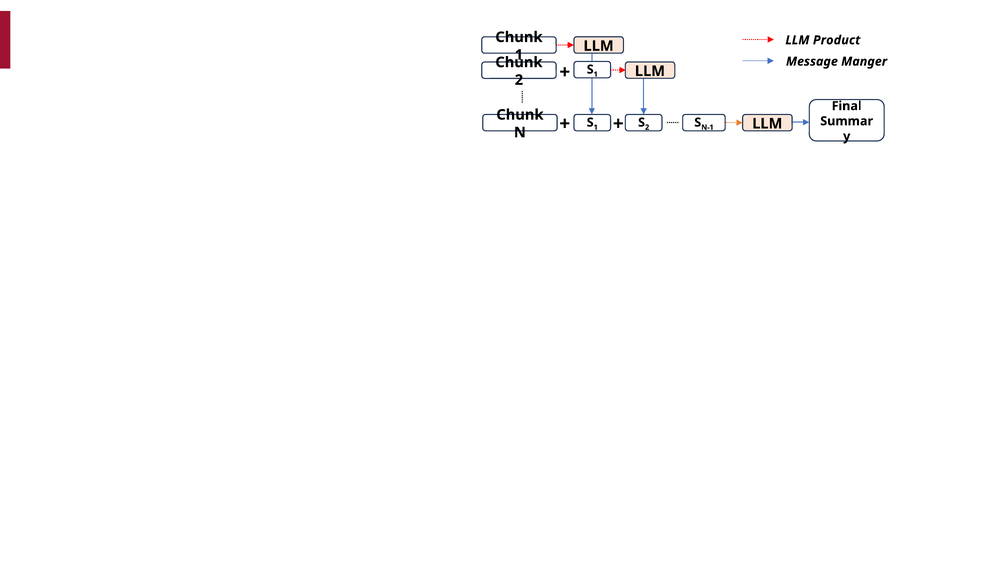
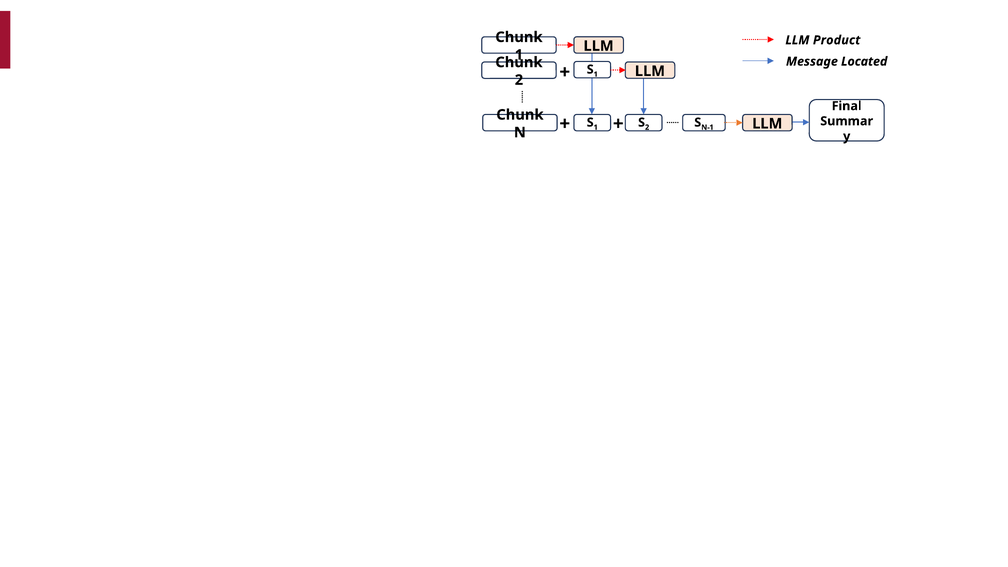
Manger: Manger -> Located (864, 62)
